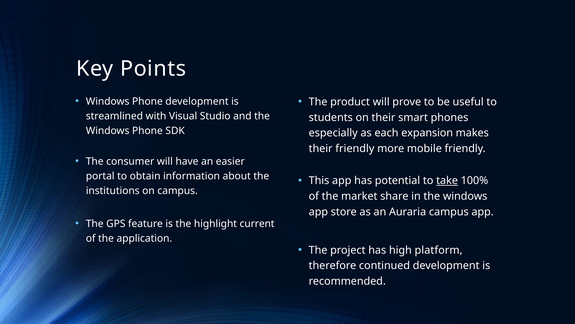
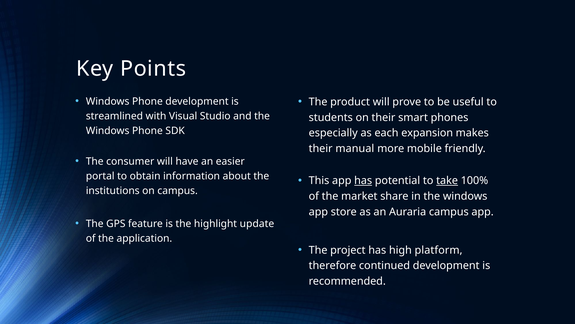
their friendly: friendly -> manual (355, 148)
has underline: none -> present (363, 180)
current: current -> update (257, 223)
